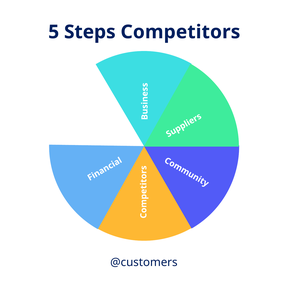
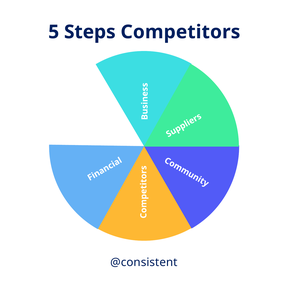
@customers: @customers -> @consistent (144, 262)
